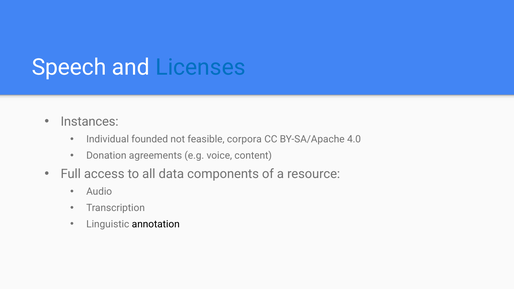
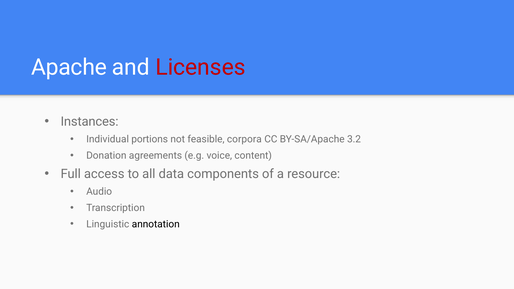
Speech: Speech -> Apache (69, 67)
Licenses colour: blue -> red (201, 67)
founded: founded -> portions (150, 139)
4.0: 4.0 -> 3.2 (354, 139)
